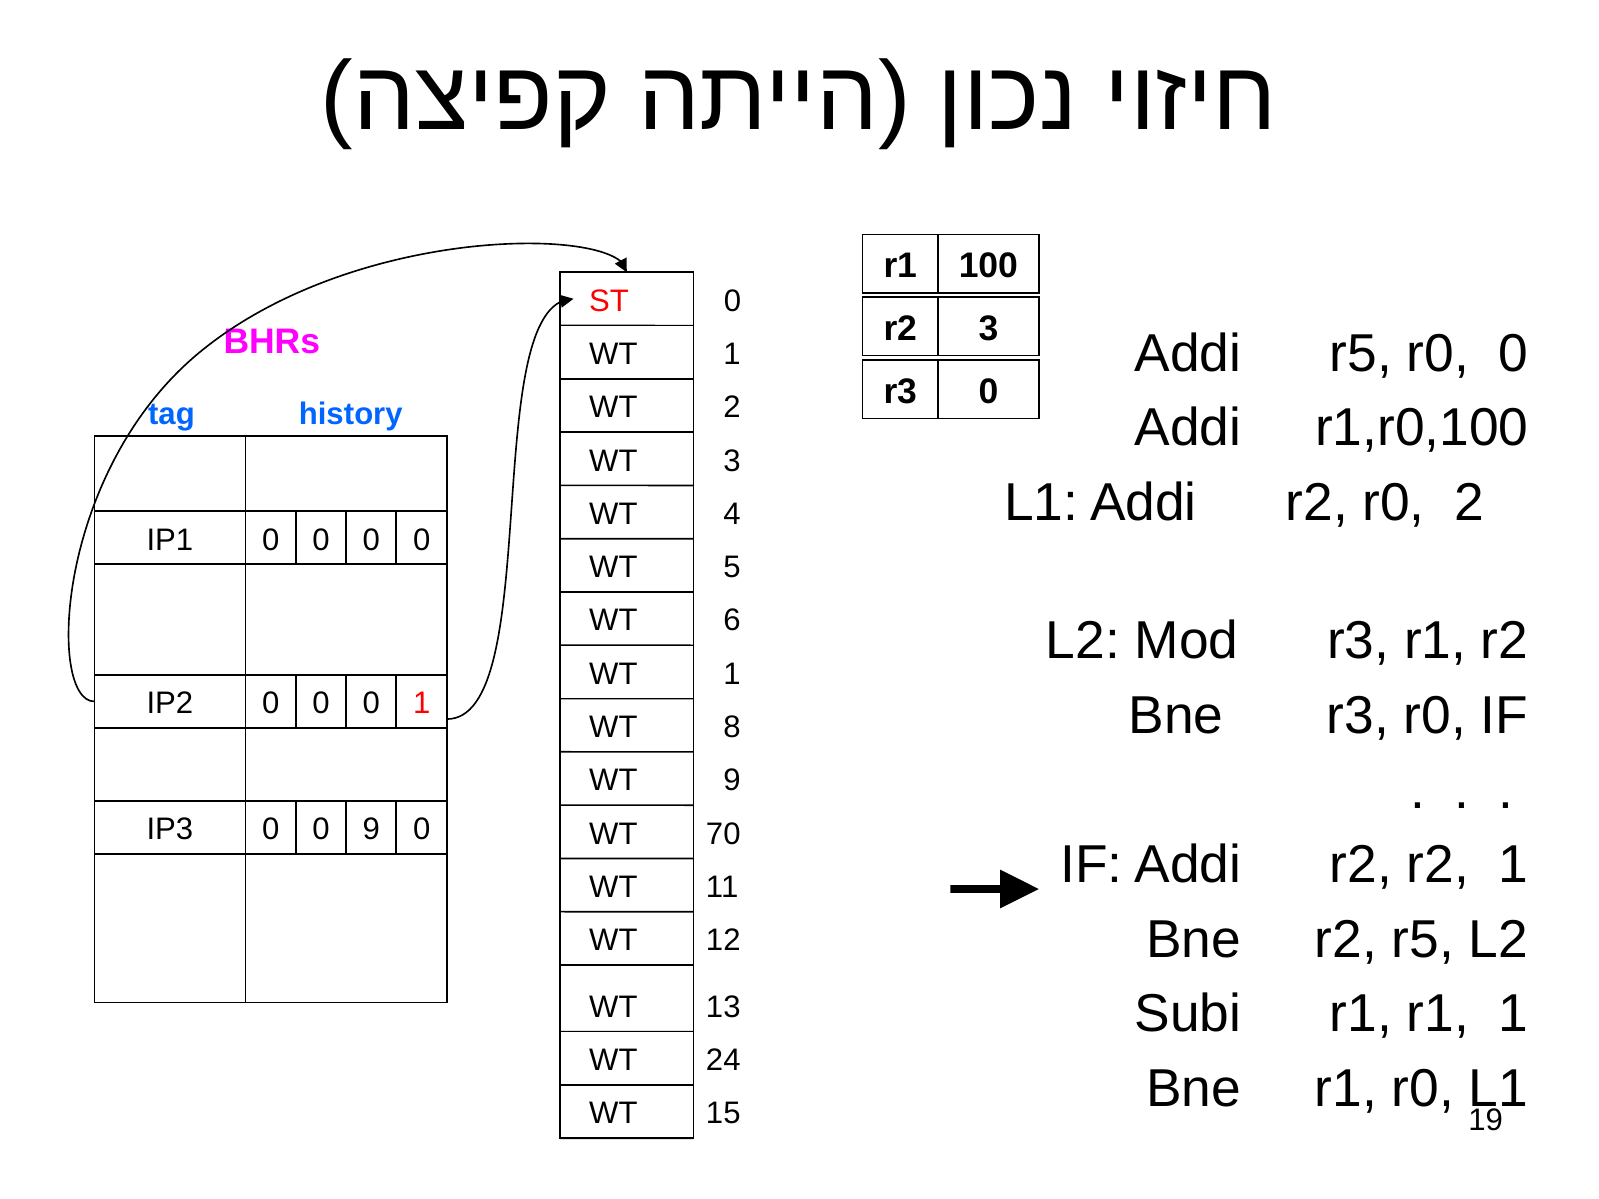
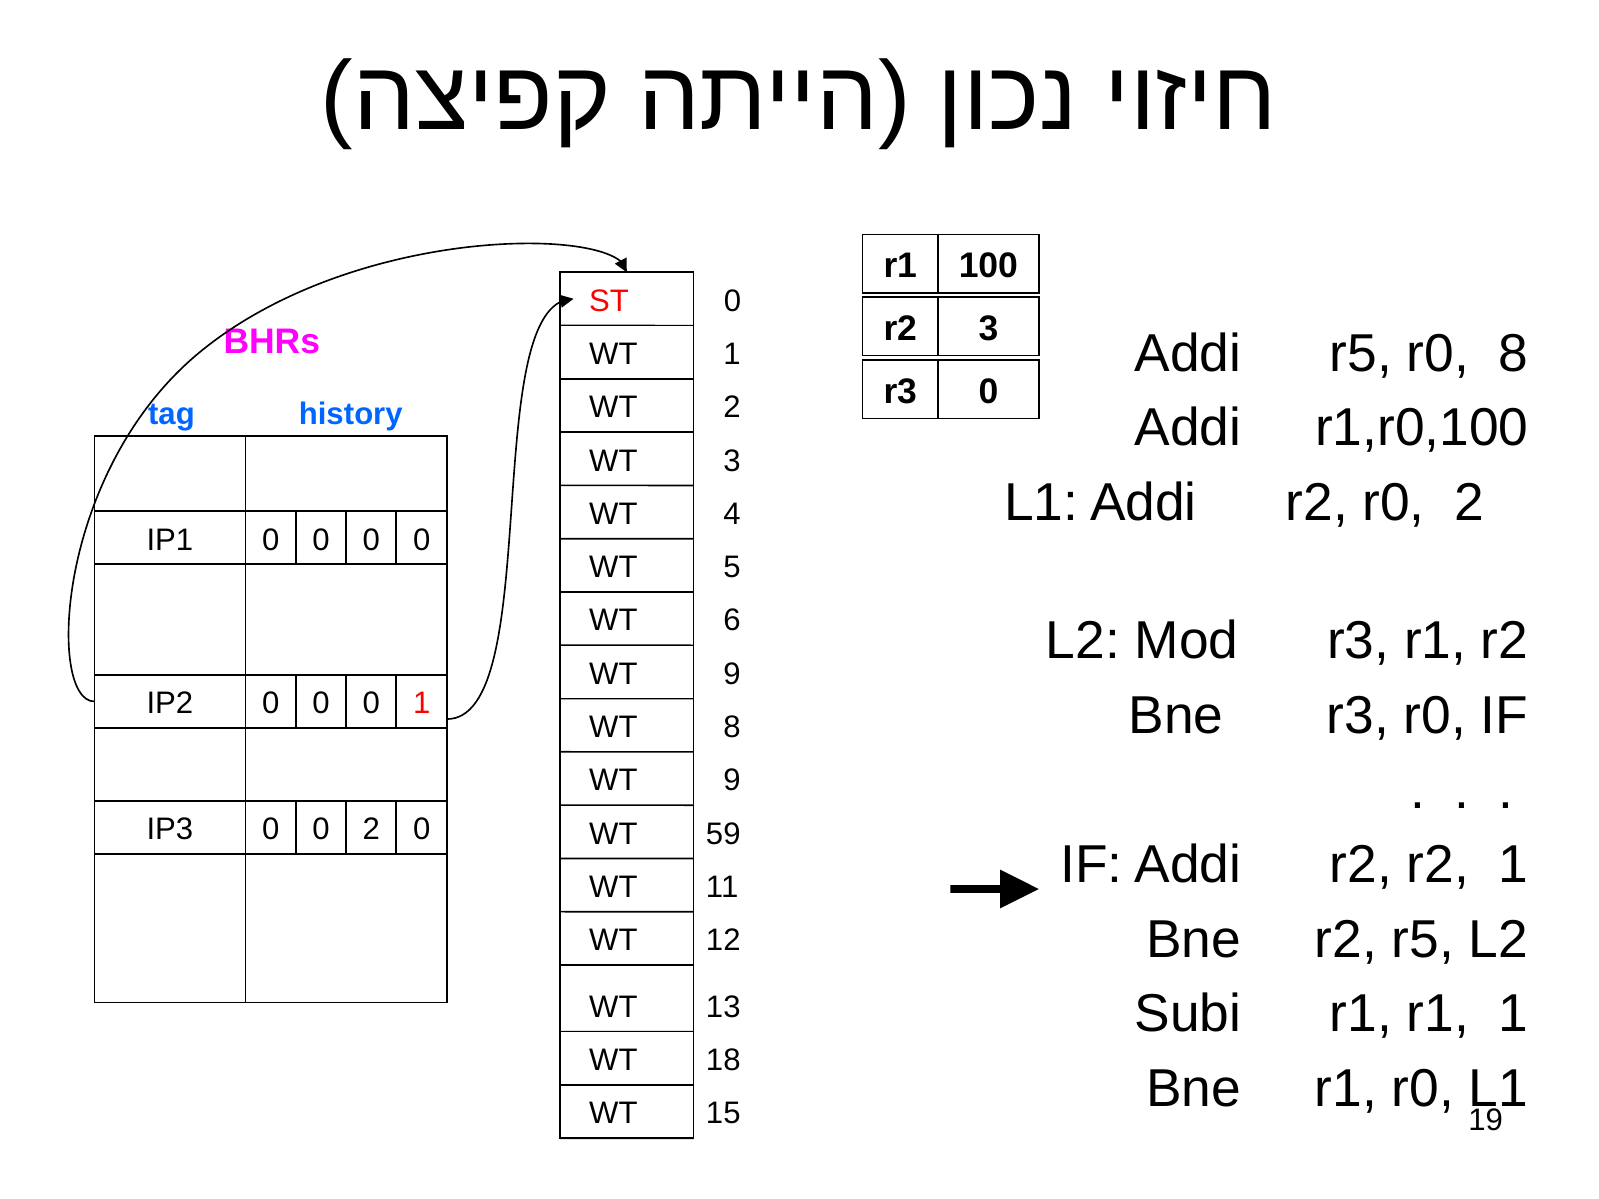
r0 0: 0 -> 8 (1513, 354)
1: 1 -> 9 (732, 674)
0 9: 9 -> 2 (371, 830)
70: 70 -> 59 (723, 834)
24: 24 -> 18 (723, 1061)
